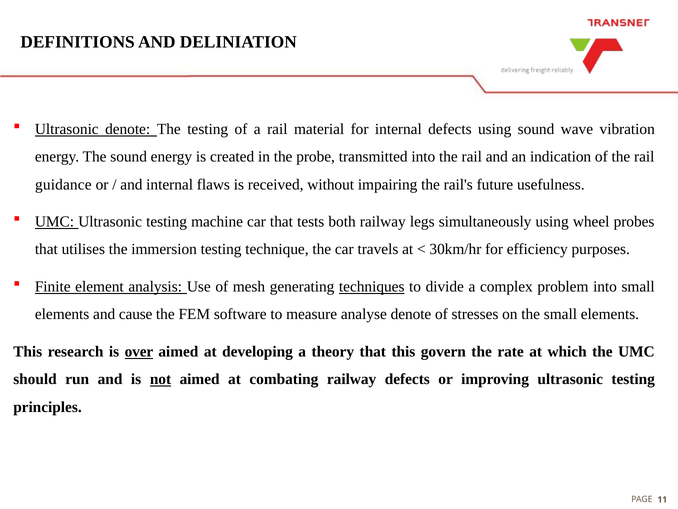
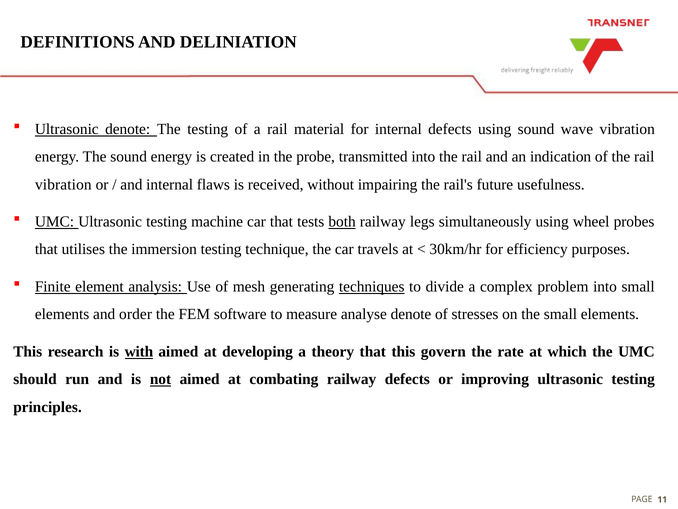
guidance: guidance -> vibration (63, 184)
both underline: none -> present (342, 222)
cause: cause -> order (136, 314)
over: over -> with (139, 351)
